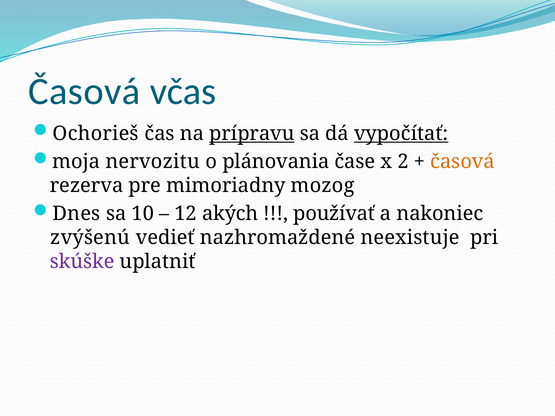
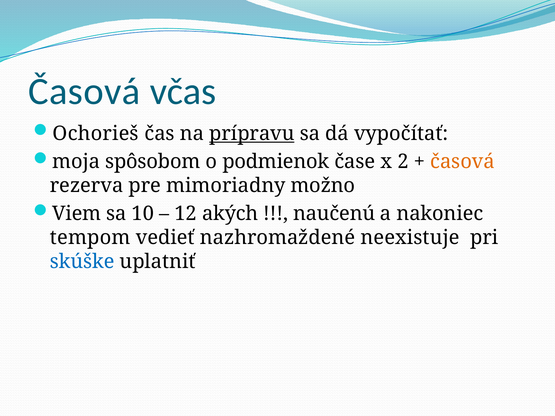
vypočítať underline: present -> none (401, 134)
nervozitu: nervozitu -> spôsobom (153, 162)
plánovania: plánovania -> podmienok (276, 162)
mozog: mozog -> možno (323, 186)
Dnes: Dnes -> Viem (77, 214)
používať: používať -> naučenú (334, 214)
zvýšenú: zvýšenú -> tempom (90, 238)
skúške colour: purple -> blue (82, 262)
